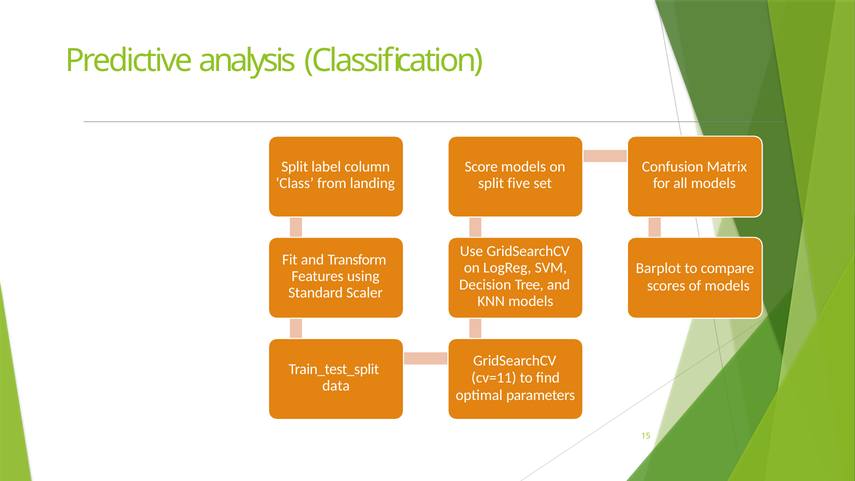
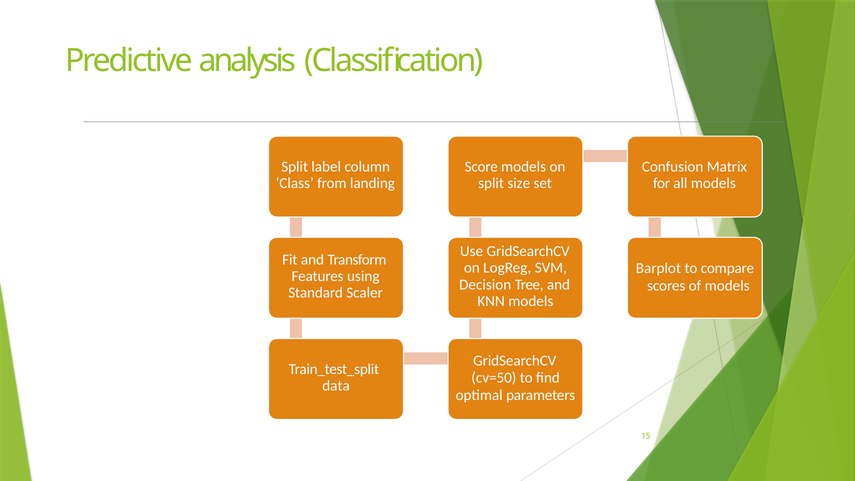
five: five -> size (519, 183)
cv=11: cv=11 -> cv=50 (494, 377)
